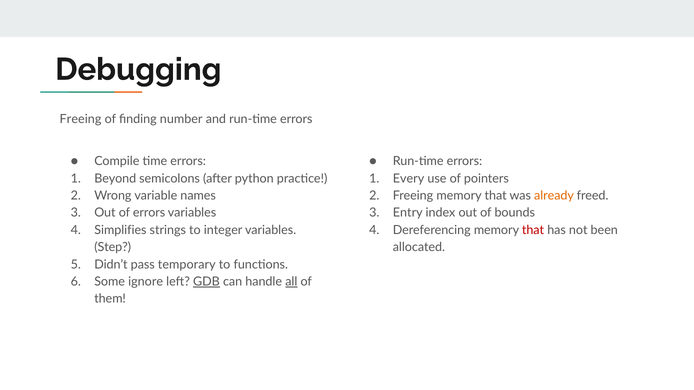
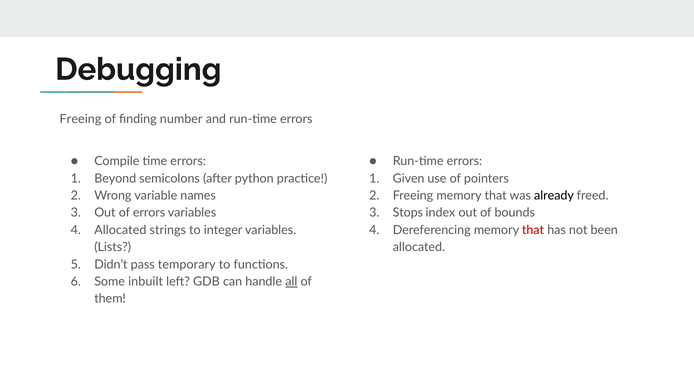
Every: Every -> Given (409, 179)
already colour: orange -> black (554, 196)
Entry: Entry -> Stops (408, 213)
Simplifies: Simplifies -> Allocated (120, 230)
Step: Step -> Lists (113, 247)
ignore: ignore -> inbuilt (146, 282)
GDB underline: present -> none (206, 282)
